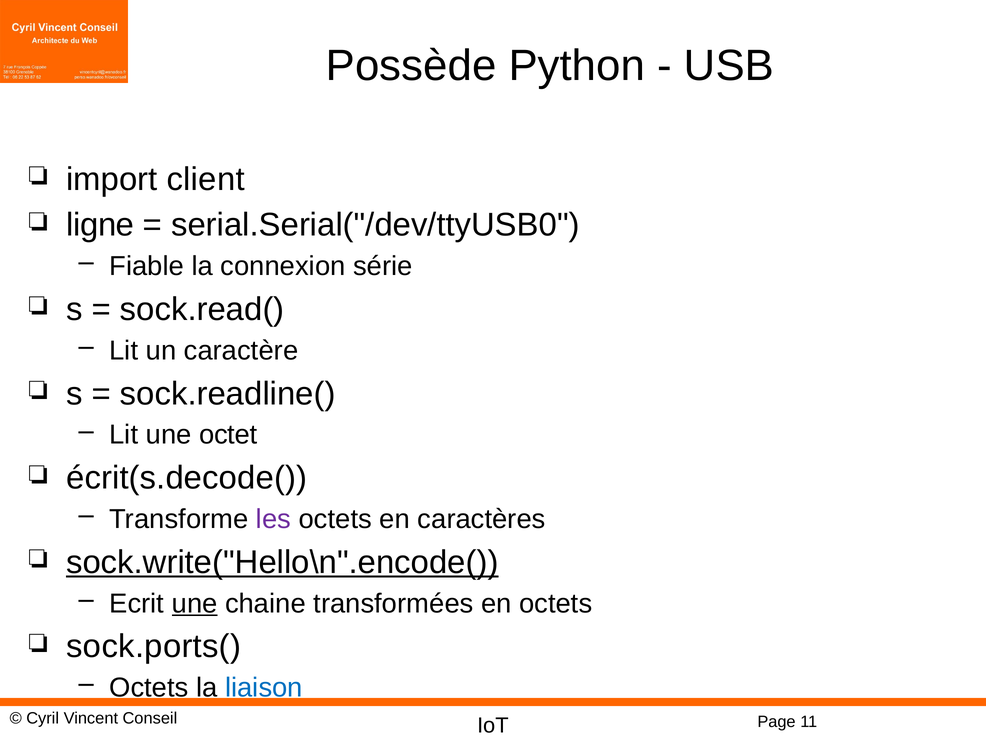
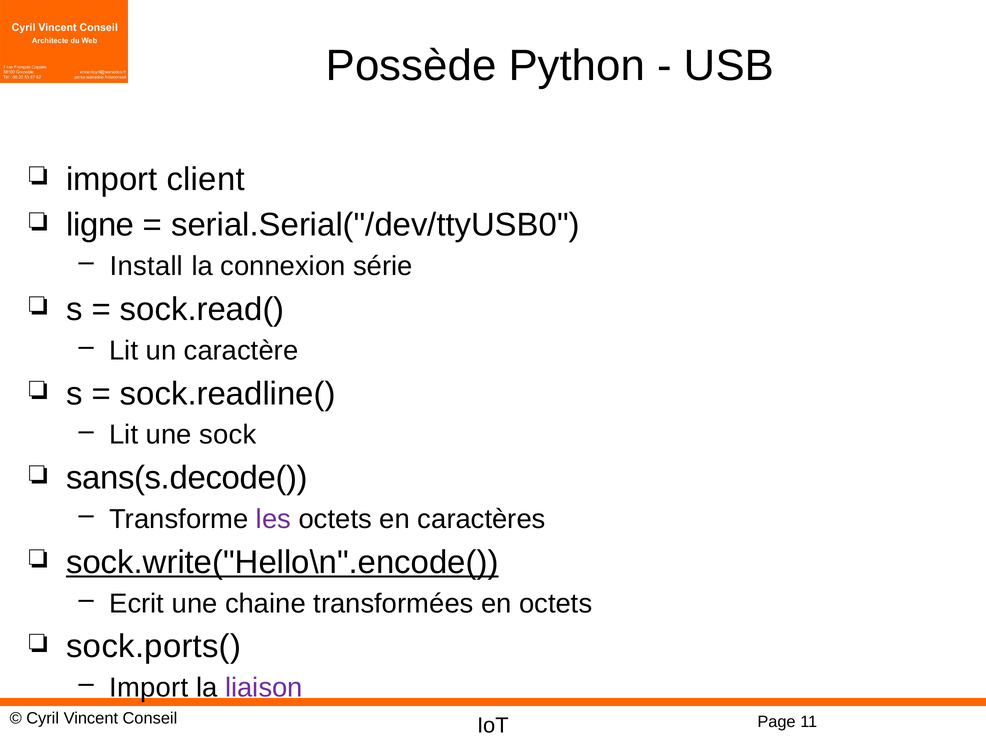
Fiable: Fiable -> Install (146, 267)
octet: octet -> sock (228, 435)
écrit(s.decode(: écrit(s.decode( -> sans(s.decode( (187, 478)
une underline: present -> none (195, 604)
Octets: Octets -> Import (149, 688)
liaison colour: blue -> purple (264, 688)
